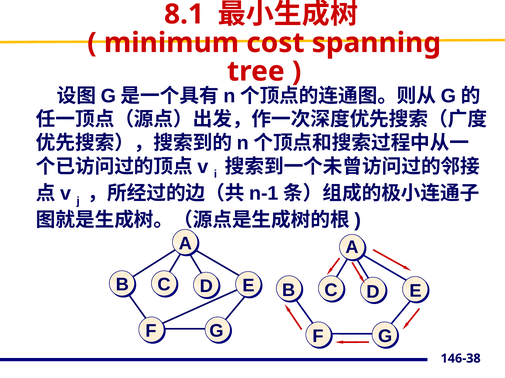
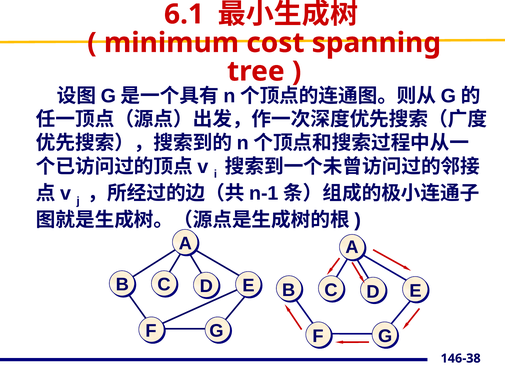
8.1: 8.1 -> 6.1 (184, 14)
